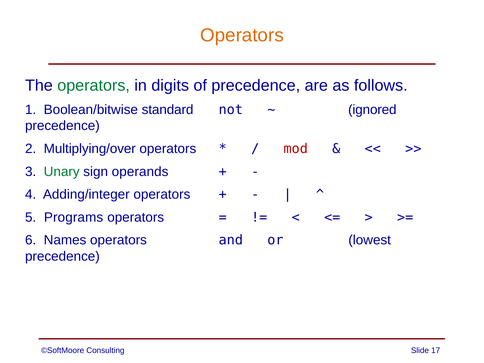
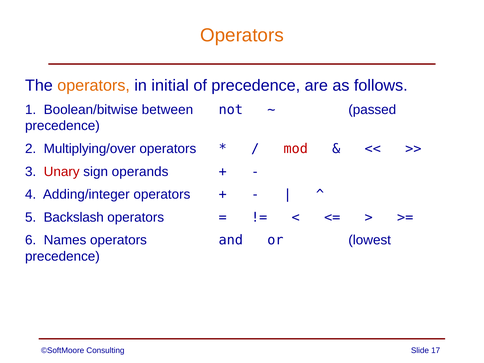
operators colour: green -> orange (94, 85)
digits: digits -> initial (170, 85)
standard: standard -> between (167, 110)
ignored: ignored -> passed (372, 110)
Unary colour: green -> red (62, 172)
Programs: Programs -> Backslash (74, 217)
